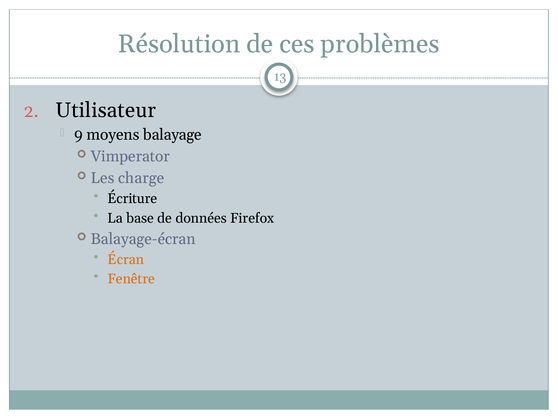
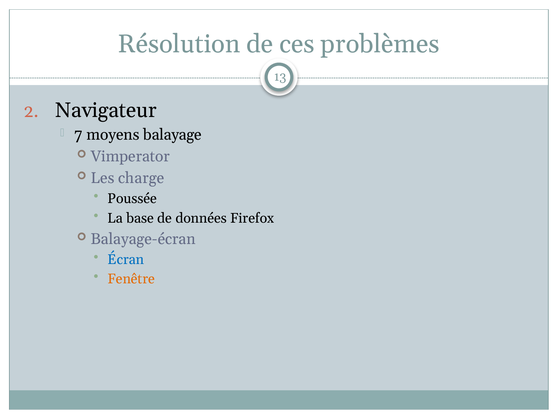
Utilisateur: Utilisateur -> Navigateur (106, 110)
9: 9 -> 7 (78, 135)
Écriture: Écriture -> Poussée (132, 198)
Écran colour: orange -> blue (126, 259)
